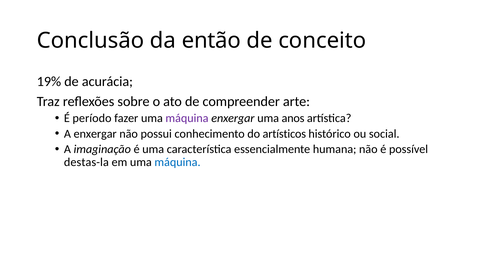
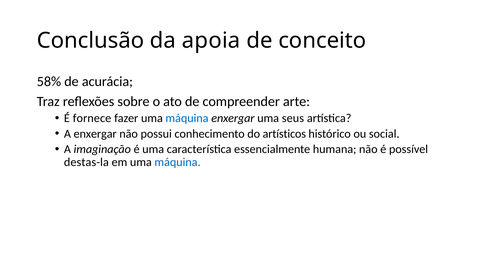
então: então -> apoia (211, 41)
19%: 19% -> 58% (49, 82)
período: período -> fornece (92, 119)
máquina colour: purple -> blue (187, 119)
anos: anos -> seus (293, 119)
